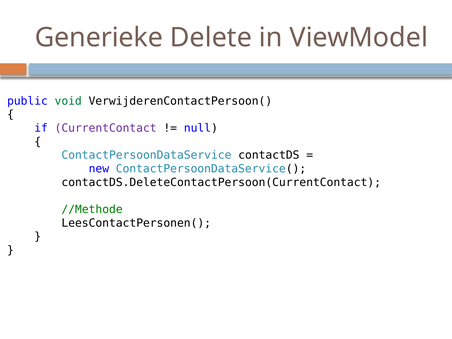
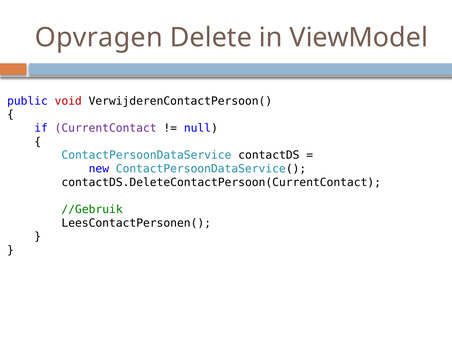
Generieke: Generieke -> Opvragen (99, 38)
void colour: green -> red (68, 101)
//Methode: //Methode -> //Gebruik (92, 209)
